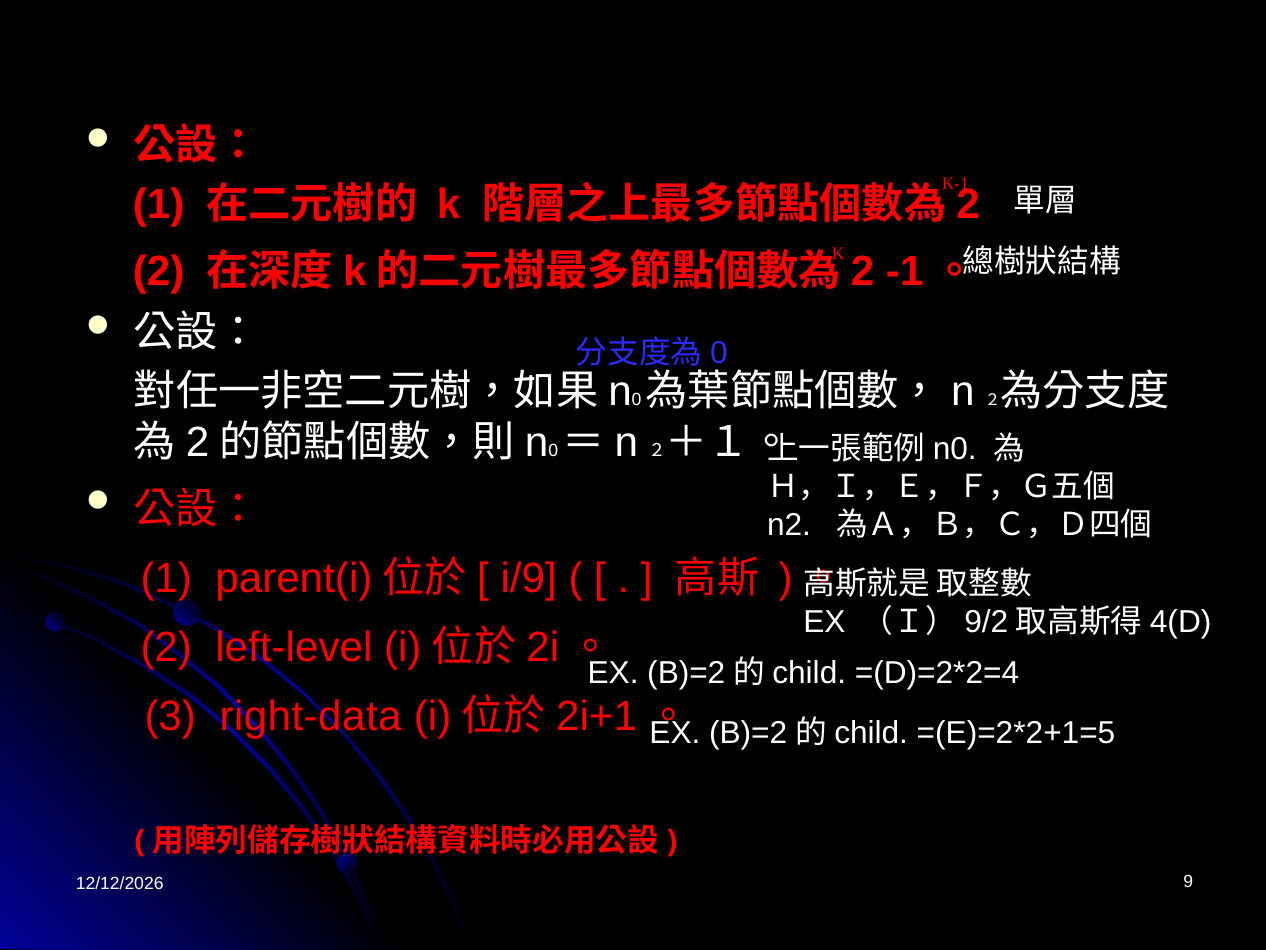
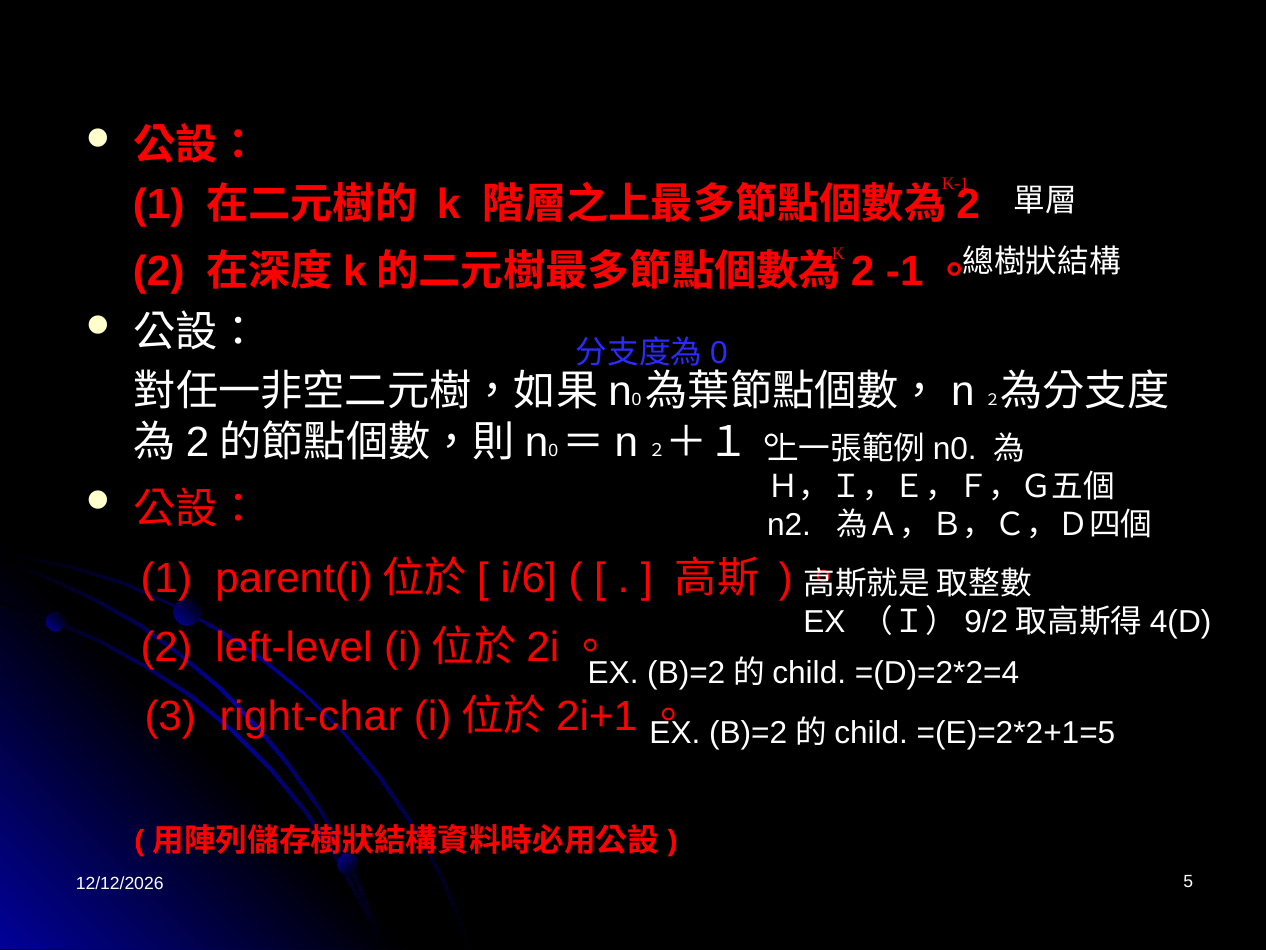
i/9: i/9 -> i/6 (529, 578)
right-data: right-data -> right-char (311, 716)
9: 9 -> 5 (1188, 882)
